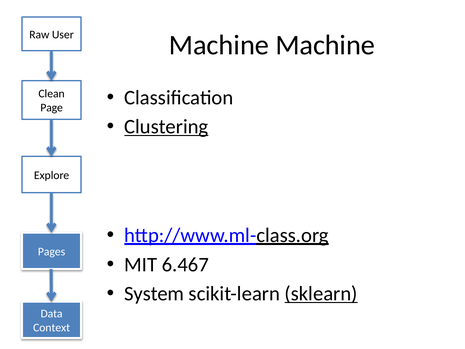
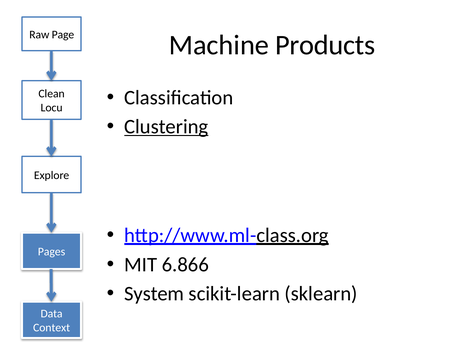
User: User -> Page (63, 35)
Machine Machine: Machine -> Products (325, 45)
Page: Page -> Locu (52, 108)
6.467: 6.467 -> 6.866 (185, 264)
sklearn underline: present -> none (321, 293)
